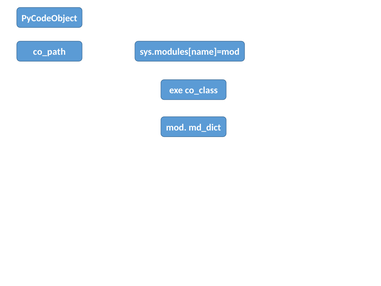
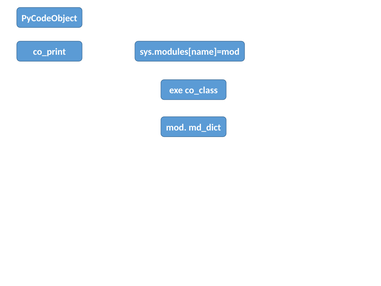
co_path: co_path -> co_print (49, 52)
